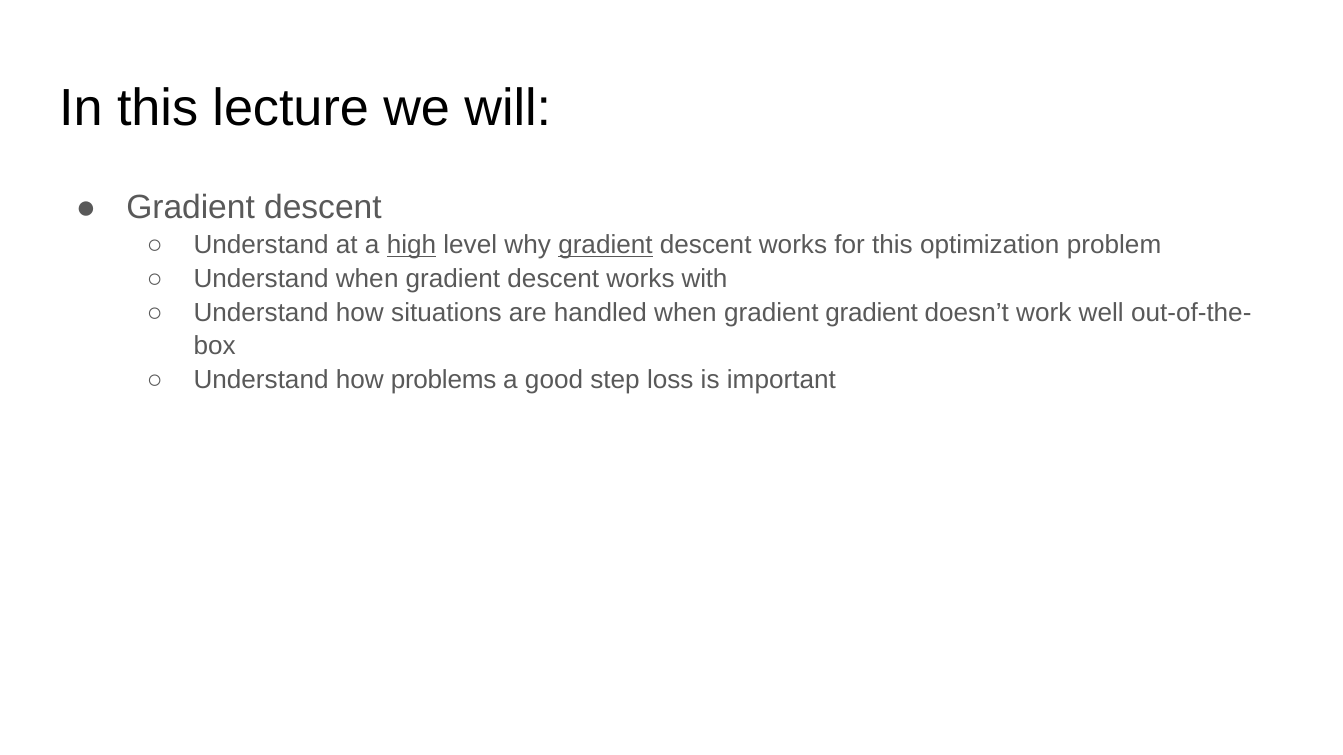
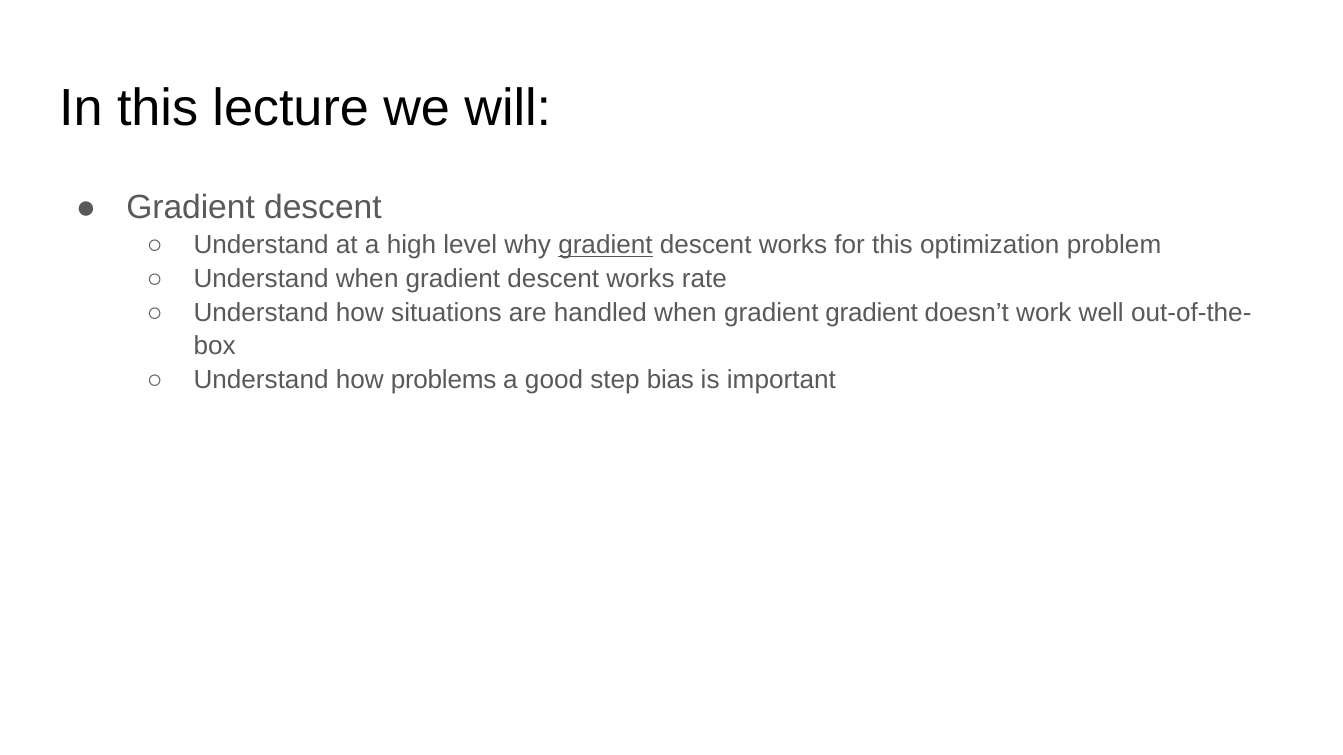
high underline: present -> none (412, 245)
with: with -> rate (704, 279)
loss: loss -> bias (670, 380)
